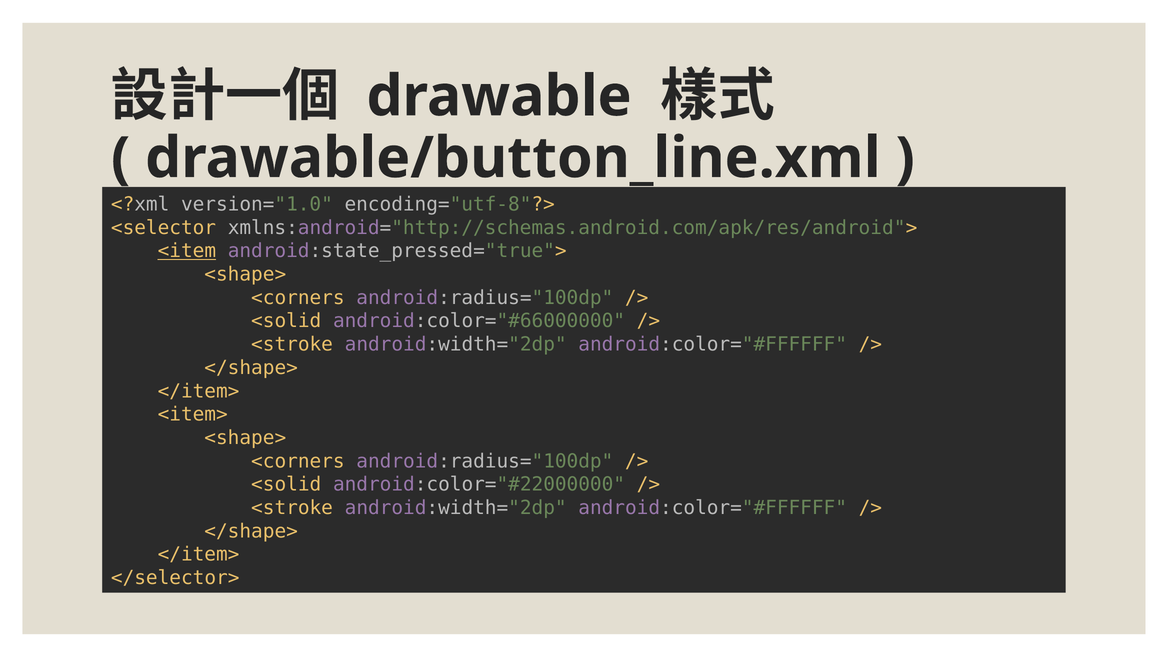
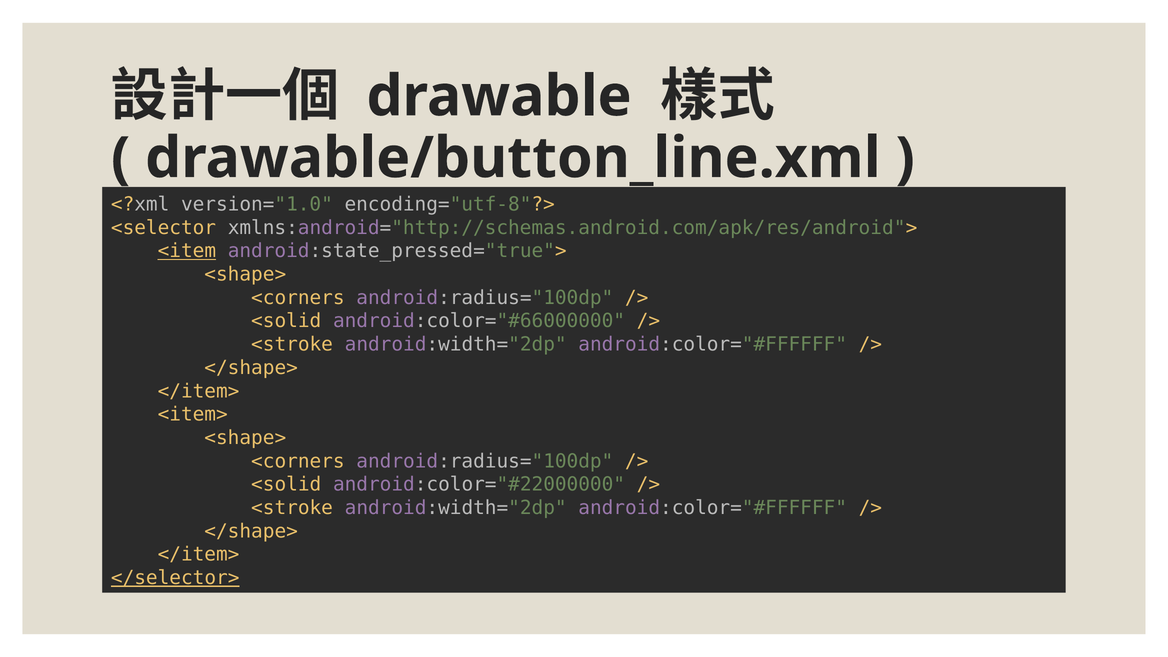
</selector> underline: none -> present (175, 578)
